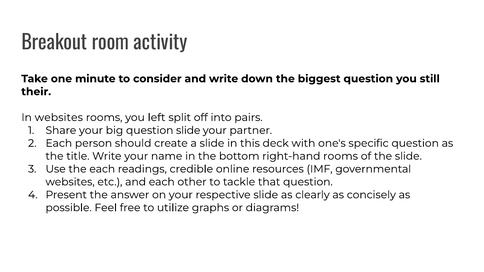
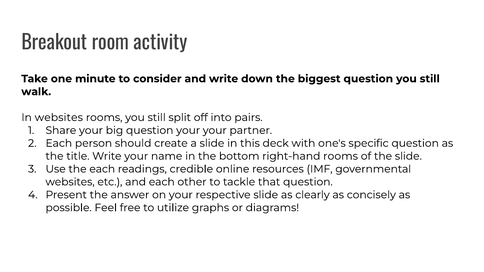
their: their -> walk (36, 92)
rooms you left: left -> still (157, 118)
question slide: slide -> your (188, 130)
